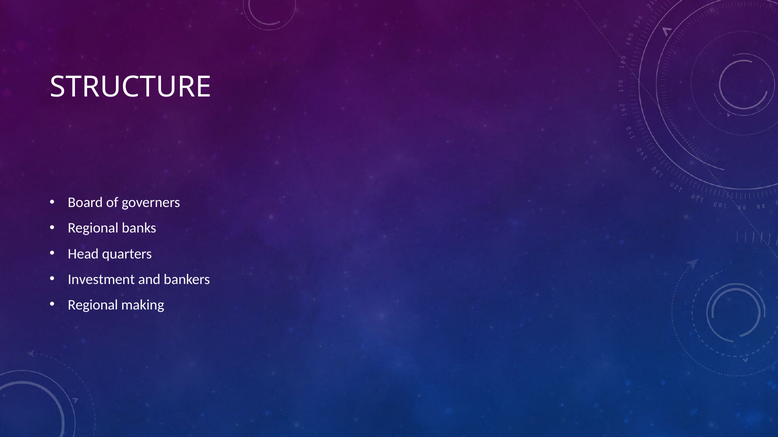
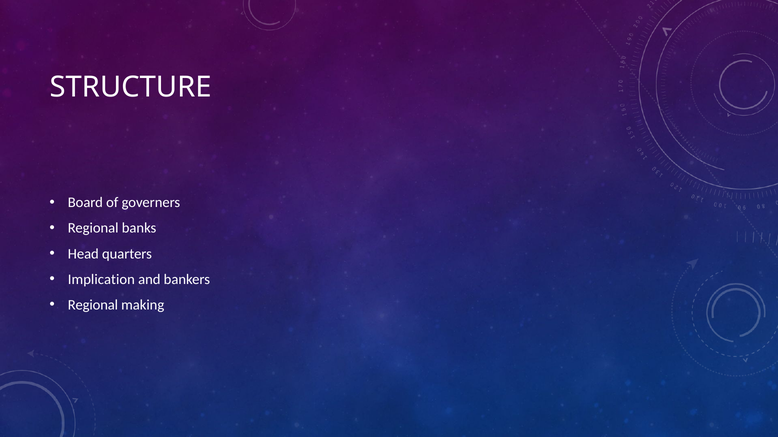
Investment: Investment -> Implication (101, 280)
